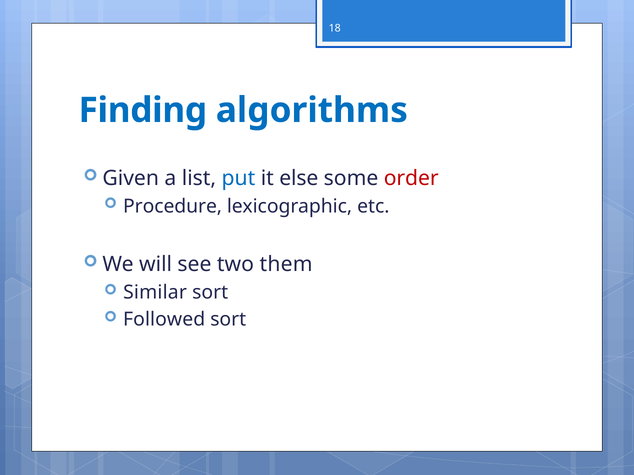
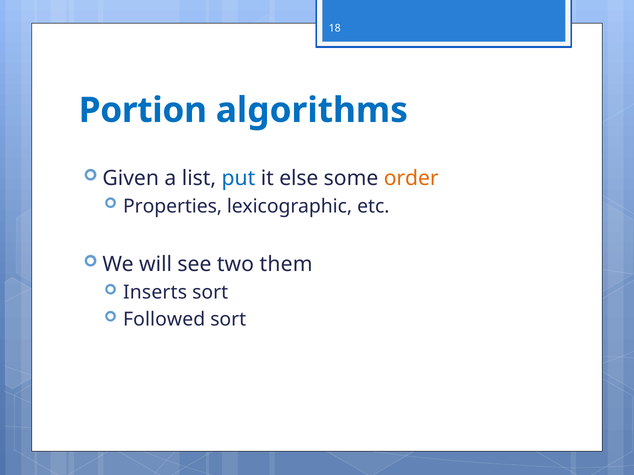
Finding: Finding -> Portion (143, 110)
order colour: red -> orange (411, 178)
Procedure: Procedure -> Properties (173, 206)
Similar: Similar -> Inserts (155, 293)
